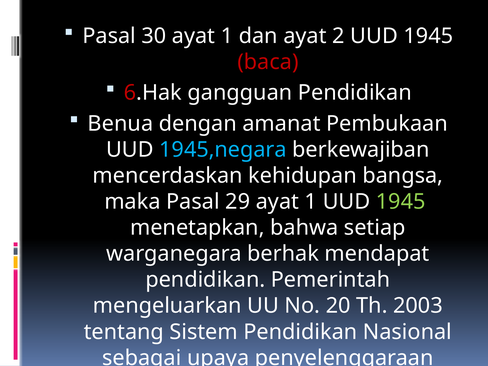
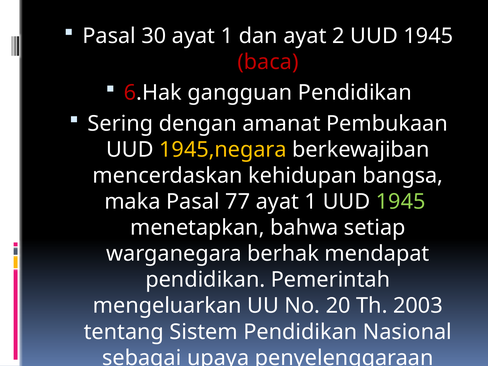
Benua: Benua -> Sering (120, 124)
1945,negara colour: light blue -> yellow (223, 150)
29: 29 -> 77 (238, 202)
